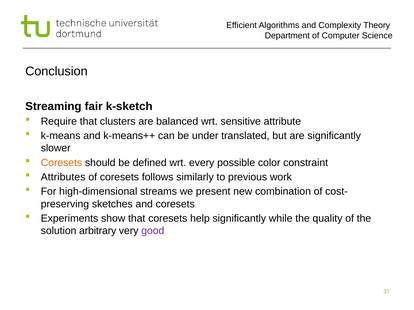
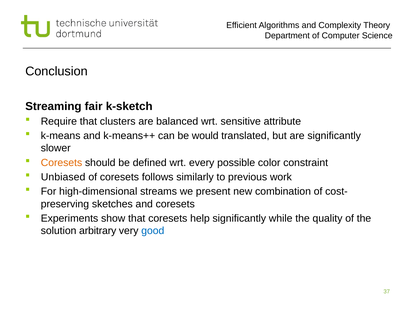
under: under -> would (205, 136)
Attributes: Attributes -> Unbiased (63, 177)
good colour: purple -> blue (153, 231)
